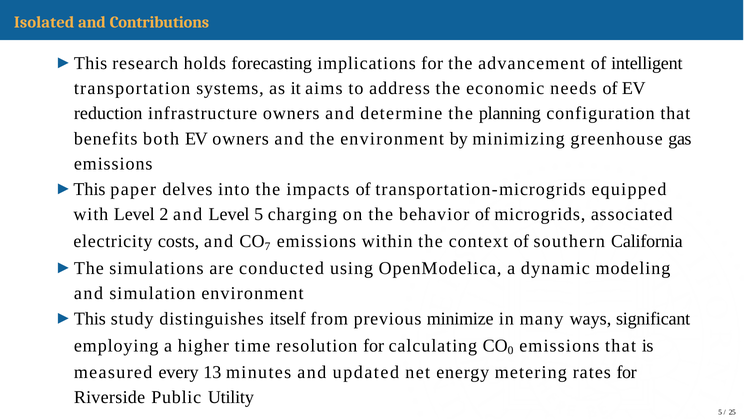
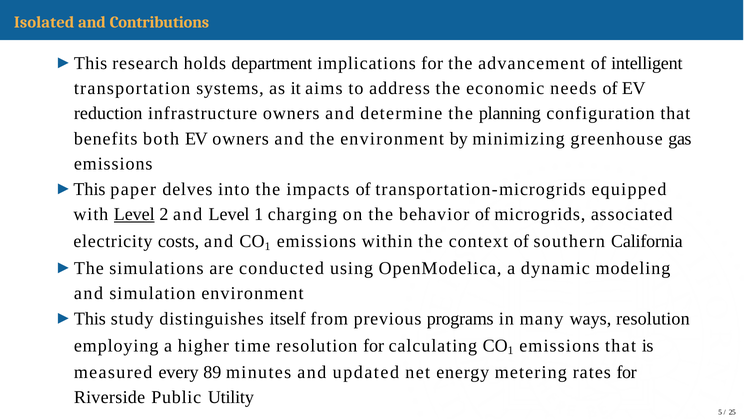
forecasting: forecasting -> department (272, 63)
Level underline: none -> present (134, 214)
Level 5: 5 -> 1 (259, 214)
7: 7 -> 1 (268, 246)
minimize: minimize -> programs (460, 318)
ways significant: significant -> resolution (653, 318)
0: 0 -> 1 (511, 350)
13: 13 -> 89 (212, 372)
